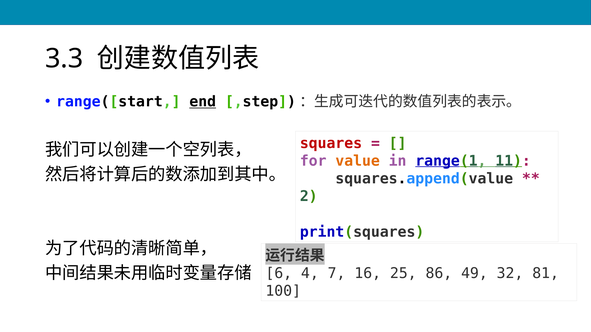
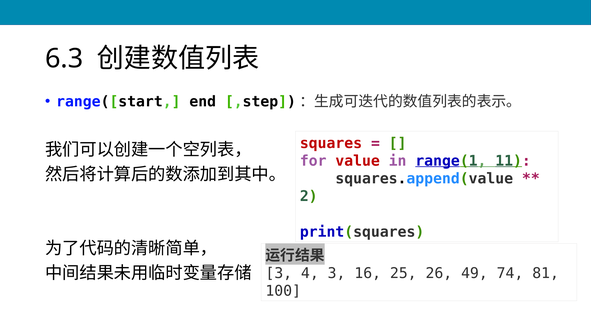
3.3: 3.3 -> 6.3 (64, 59)
end underline: present -> none (203, 102)
value colour: orange -> red (358, 161)
6: 6 -> 3 (279, 274)
4 7: 7 -> 3 (337, 274)
86: 86 -> 26 (439, 274)
32: 32 -> 74 (510, 274)
